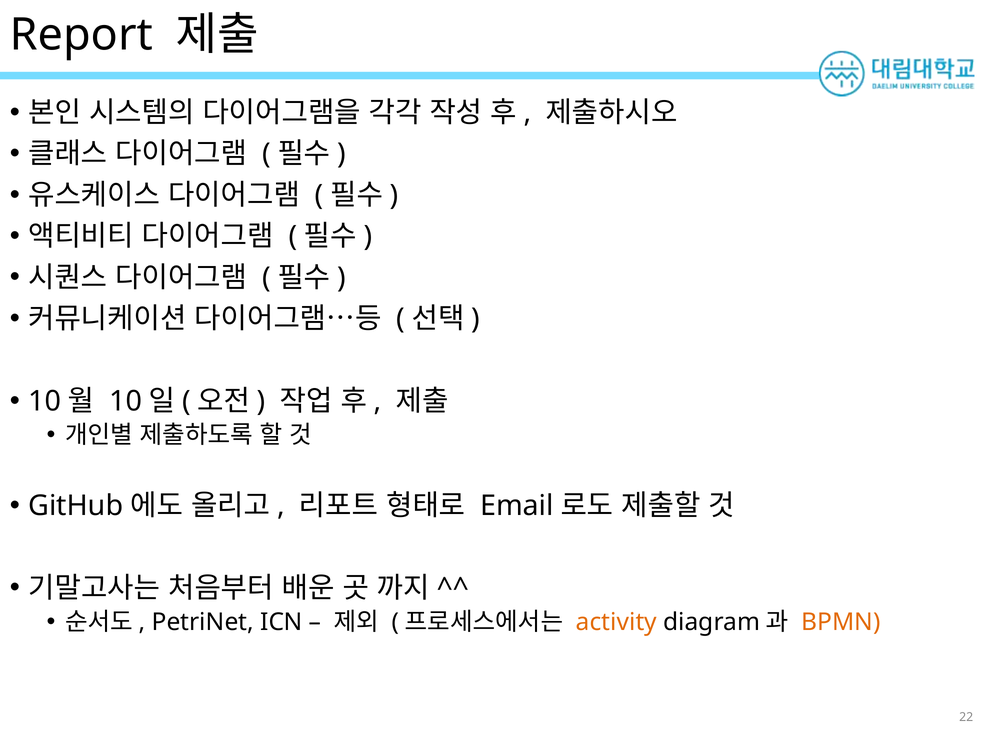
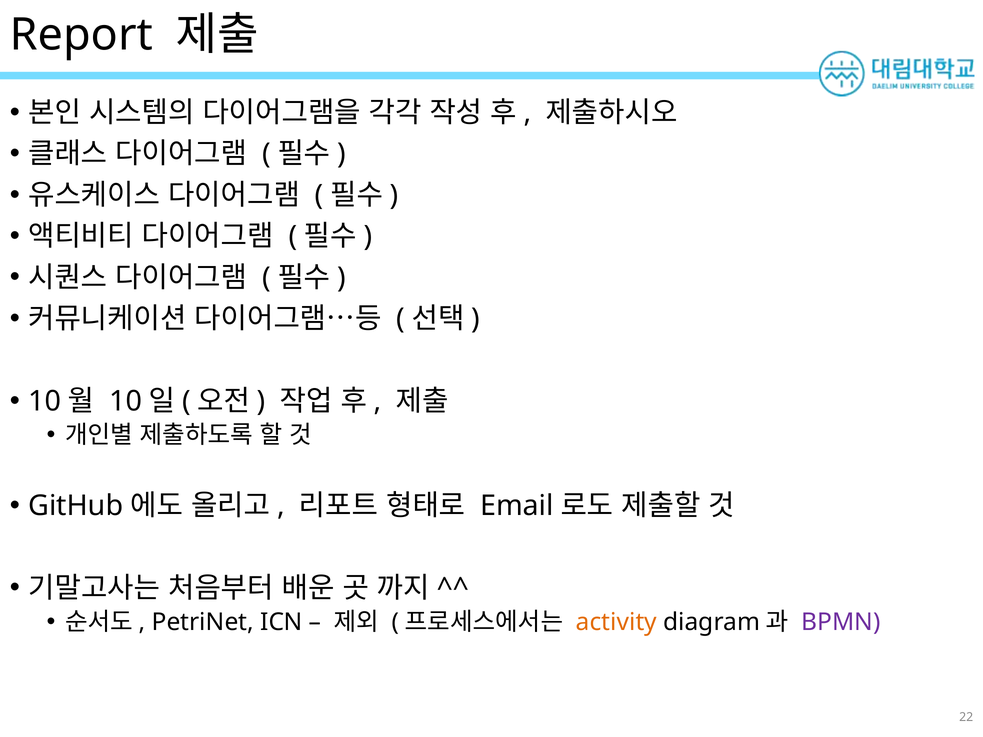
BPMN colour: orange -> purple (841, 622)
